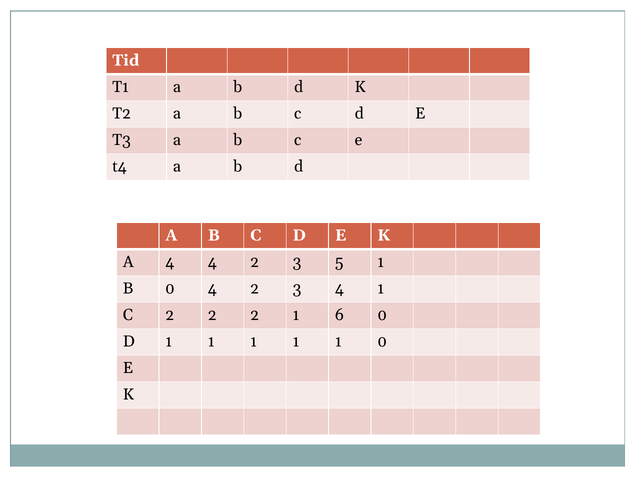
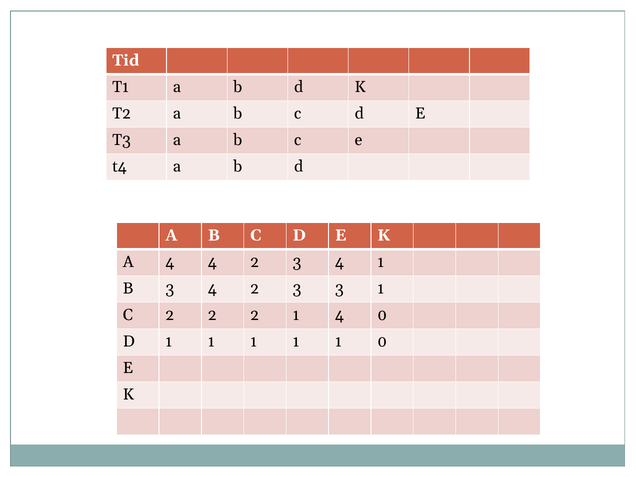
2 3 5: 5 -> 4 (339, 262)
B 0: 0 -> 3 (170, 288)
3 4: 4 -> 3 (339, 288)
1 6: 6 -> 4 (339, 315)
